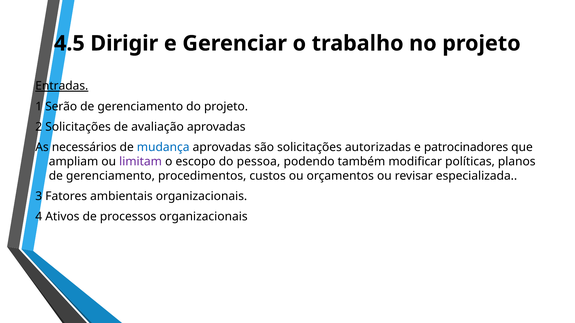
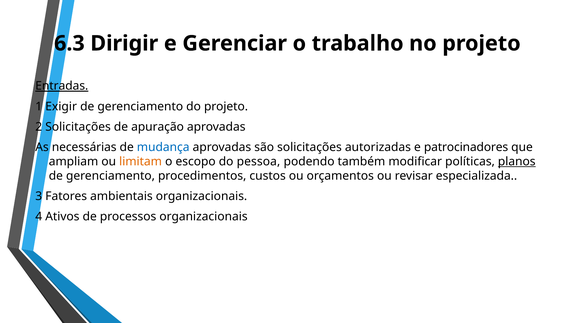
4.5: 4.5 -> 6.3 (69, 43)
Serão: Serão -> Exigir (61, 107)
avaliação: avaliação -> apuração (158, 127)
necessários: necessários -> necessárias (84, 147)
limitam colour: purple -> orange (141, 162)
planos underline: none -> present (517, 162)
